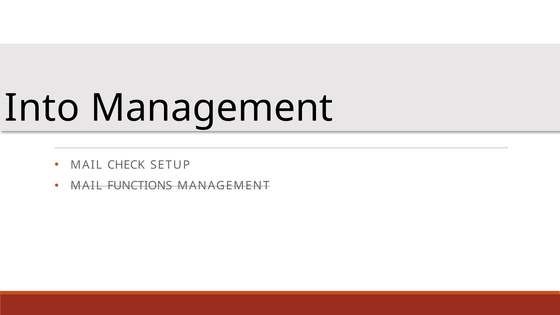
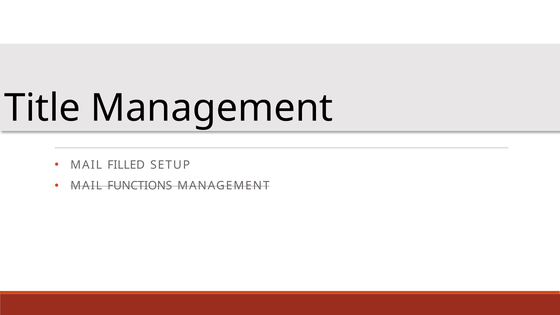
Into: Into -> Title (42, 108)
CHECK: CHECK -> FILLED (126, 165)
